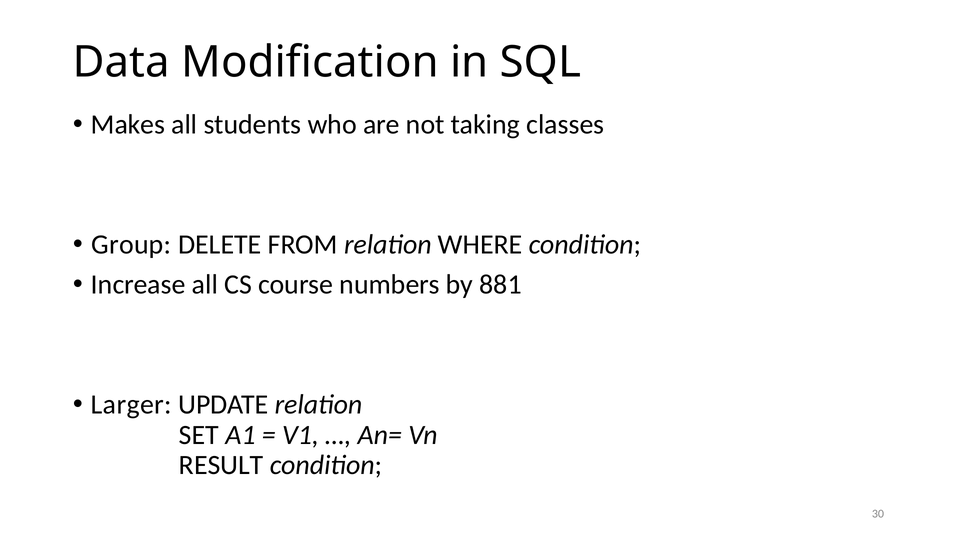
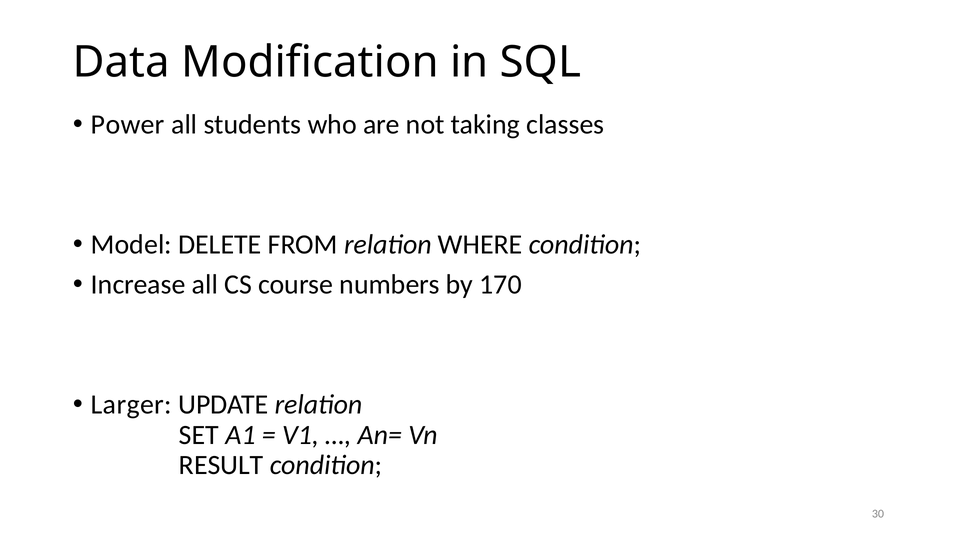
Makes: Makes -> Power (128, 125)
Group: Group -> Model (131, 245)
881: 881 -> 170 (500, 285)
